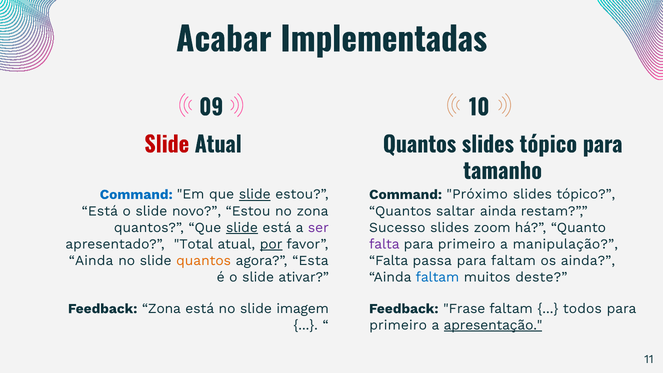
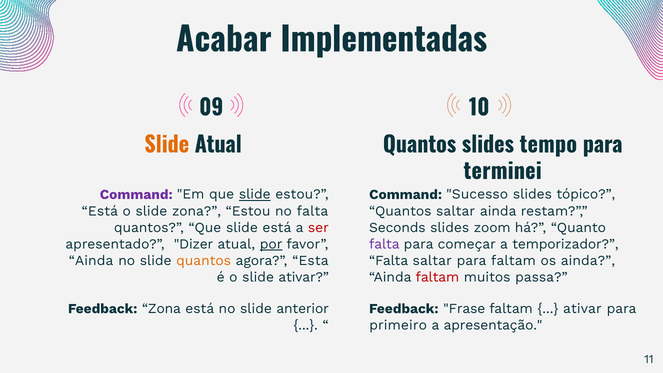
Slide colour: red -> orange (167, 145)
Quantos slides tópico: tópico -> tempo (548, 145)
tamanho: tamanho -> terminei (503, 172)
Command colour: blue -> purple (136, 194)
Próximo: Próximo -> Sucesso (477, 194)
slide novo: novo -> zona (197, 211)
no zona: zona -> falta (312, 211)
slide underline: present -> none (242, 228)
ser colour: purple -> red (318, 228)
Sucesso: Sucesso -> Seconds (397, 228)
Total: Total -> Dizer (194, 244)
primeiro: primeiro -> começar (467, 244)
manipulação: manipulação -> temporizador (565, 244)
Falta passa: passa -> saltar (432, 261)
faltam colour: blue -> red (437, 277)
deste: deste -> passa (541, 277)
imagem: imagem -> anterior (303, 309)
todos: todos -> ativar (582, 309)
apresentação underline: present -> none (493, 325)
